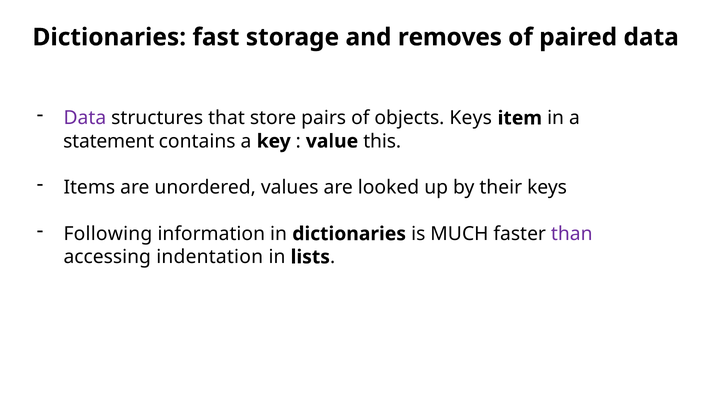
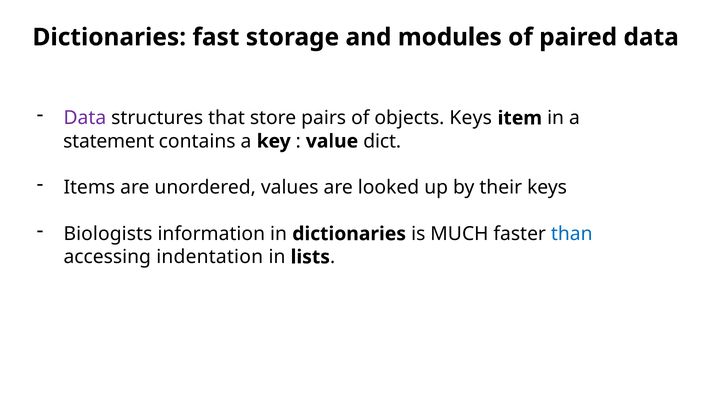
removes: removes -> modules (450, 37)
this: this -> dict (382, 141)
Following: Following -> Biologists (108, 234)
than colour: purple -> blue (572, 234)
